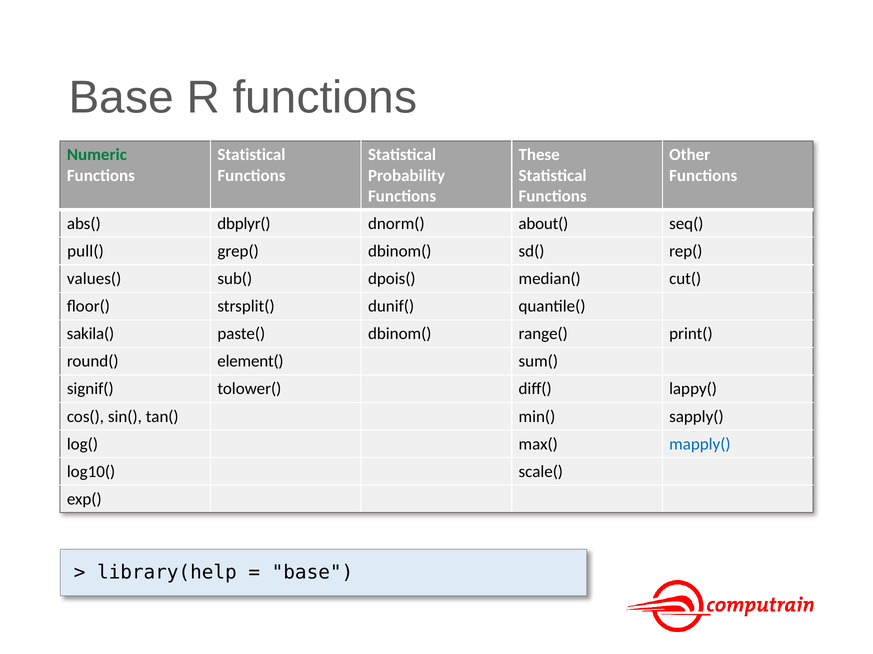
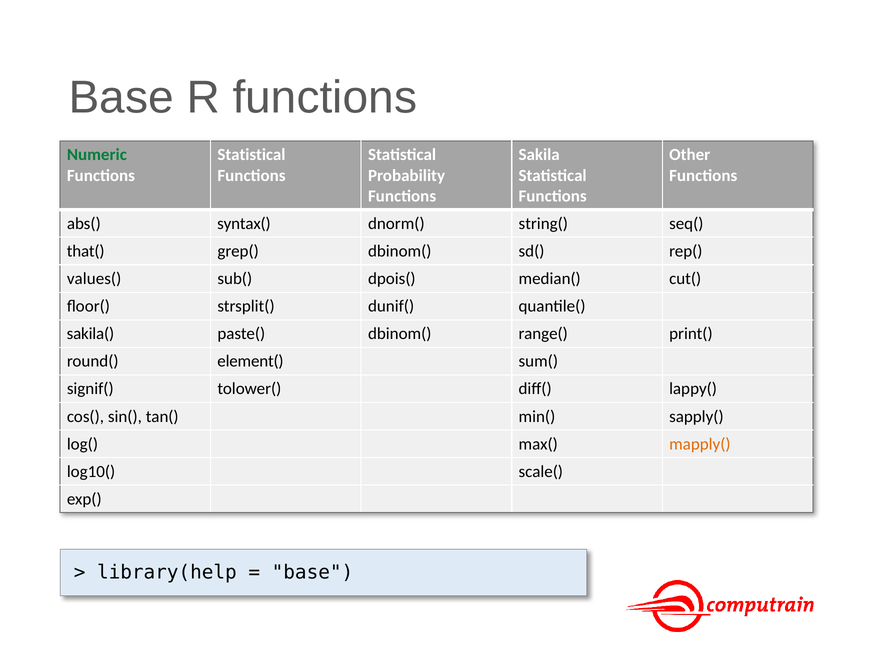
These: These -> Sakila (539, 155)
dbplyr(: dbplyr( -> syntax( (244, 224)
about(: about( -> string( (543, 224)
pull(: pull( -> that( (86, 252)
mapply( colour: blue -> orange (700, 444)
